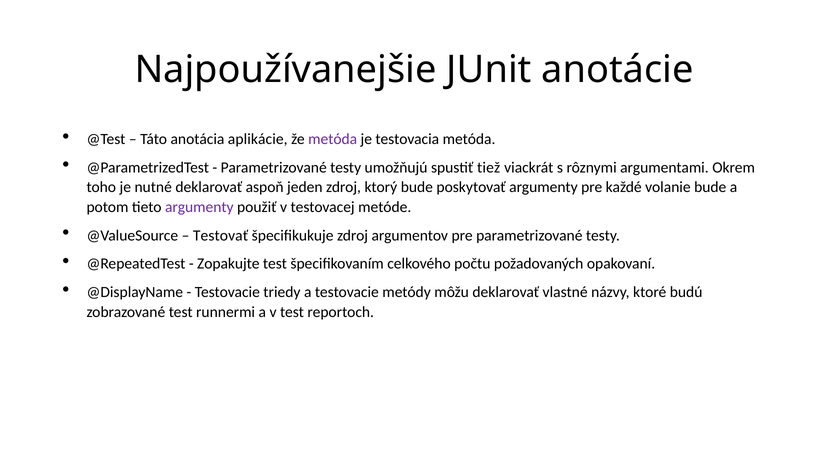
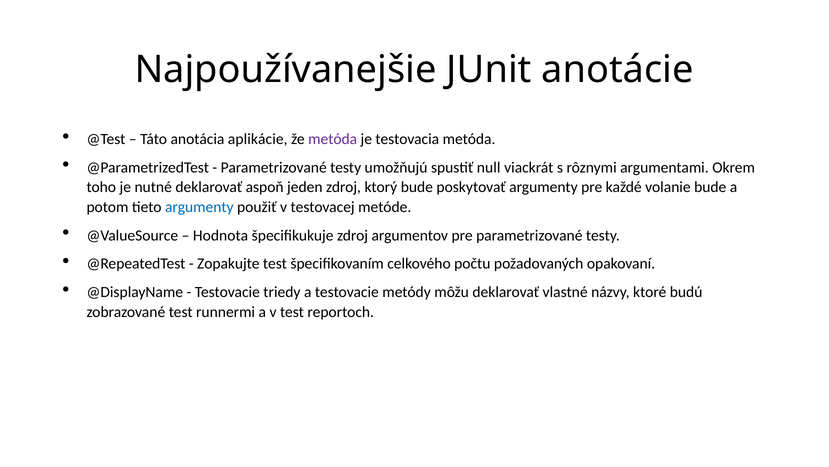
tiež: tiež -> null (489, 167)
argumenty colour: purple -> blue (199, 207)
Testovať: Testovať -> Hodnota (221, 235)
